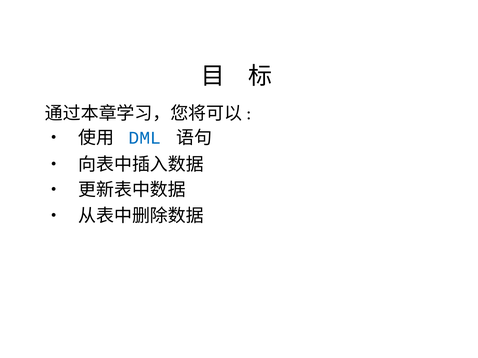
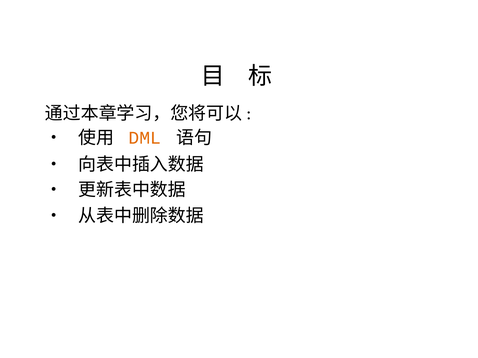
DML colour: blue -> orange (145, 138)
